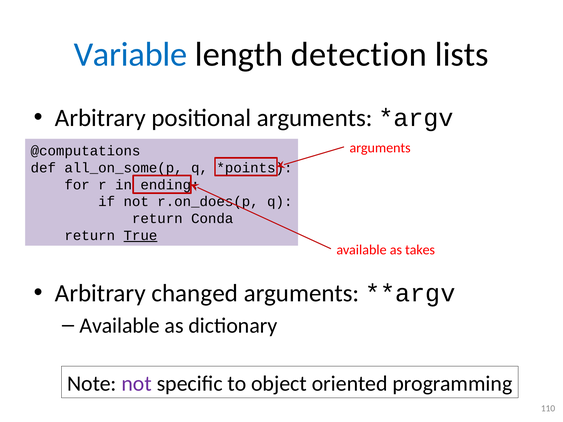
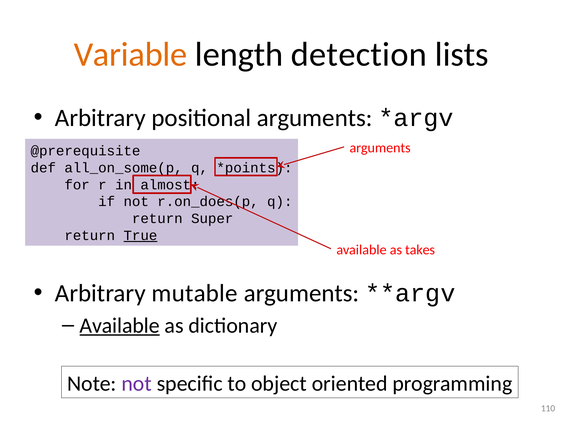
Variable colour: blue -> orange (131, 55)
@computations: @computations -> @prerequisite (86, 151)
ending: ending -> almost (170, 185)
Conda: Conda -> Super (212, 219)
changed: changed -> mutable (195, 293)
Available underline: none -> present (120, 326)
